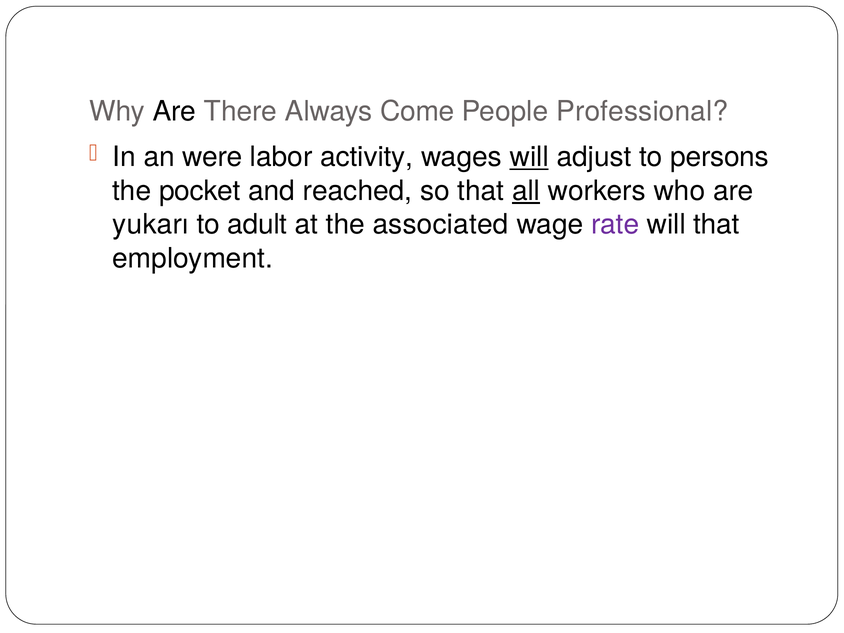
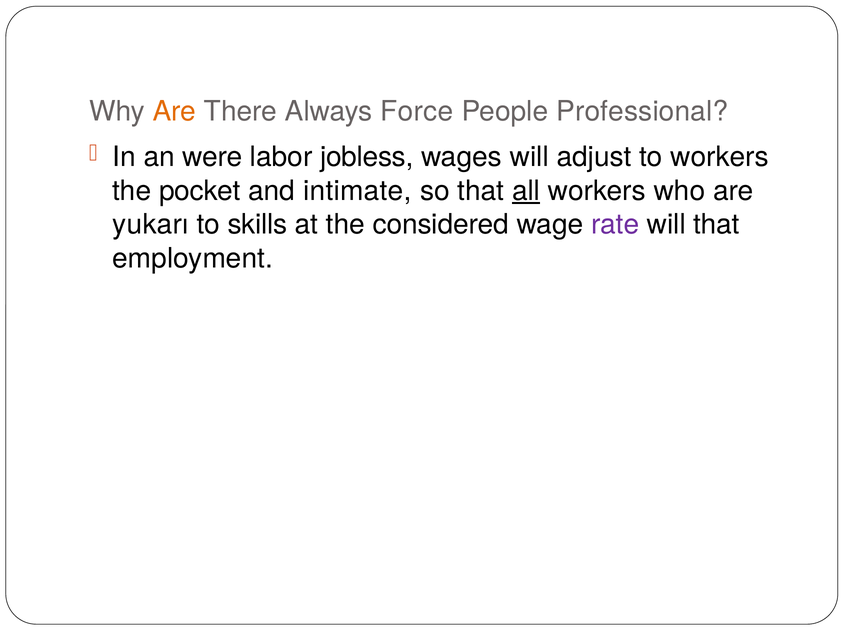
Are colour: black -> orange (174, 111)
Come: Come -> Force (417, 111)
activity: activity -> jobless (367, 157)
will underline: present -> none (529, 157)
to persons: persons -> workers (720, 157)
reached: reached -> intimate (357, 191)
adult: adult -> skills (257, 225)
associated: associated -> considered (441, 225)
